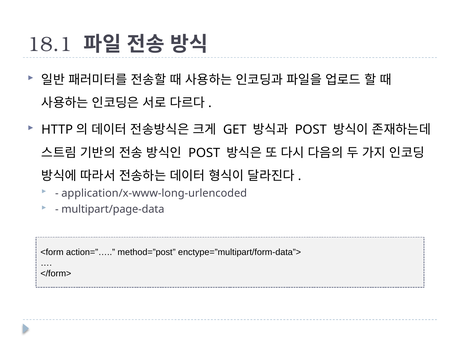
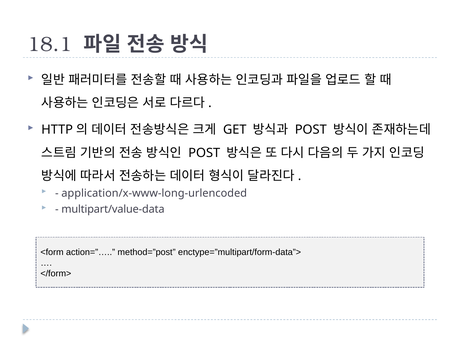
multipart/page-data: multipart/page-data -> multipart/value-data (113, 209)
